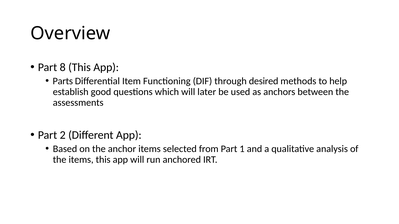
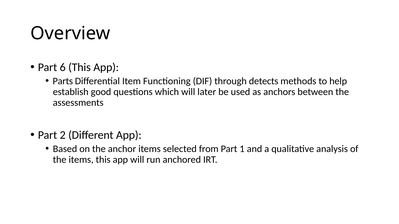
8: 8 -> 6 (63, 67)
desired: desired -> detects (264, 81)
